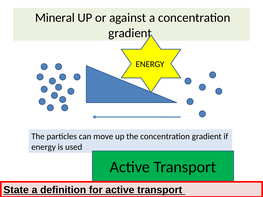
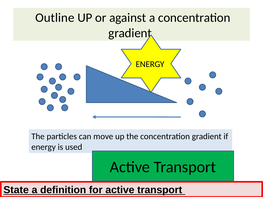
Mineral: Mineral -> Outline (55, 18)
